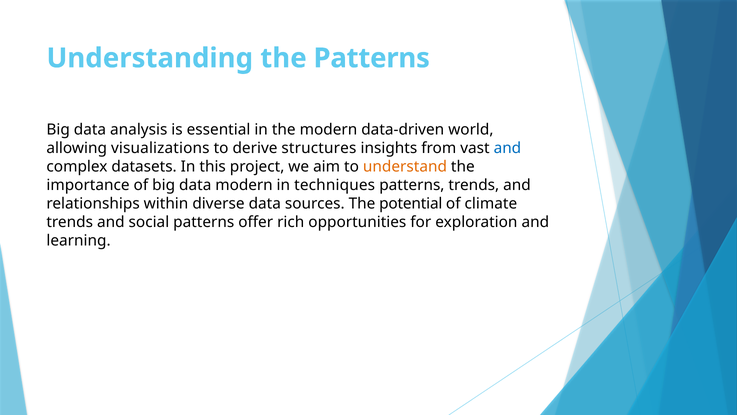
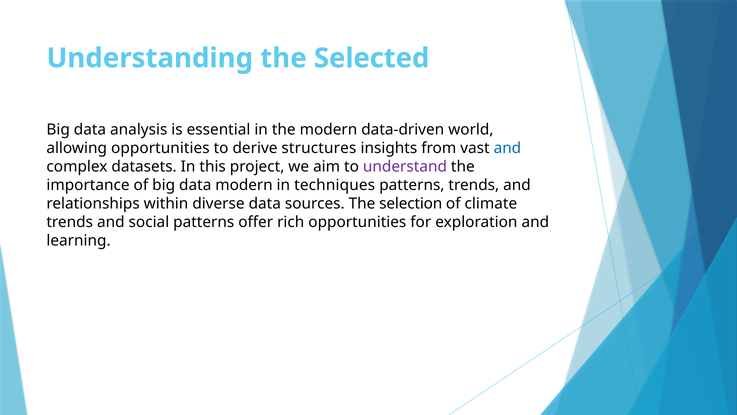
the Patterns: Patterns -> Selected (372, 58)
allowing visualizations: visualizations -> opportunities (160, 148)
understand colour: orange -> purple (405, 167)
potential: potential -> selection (411, 204)
